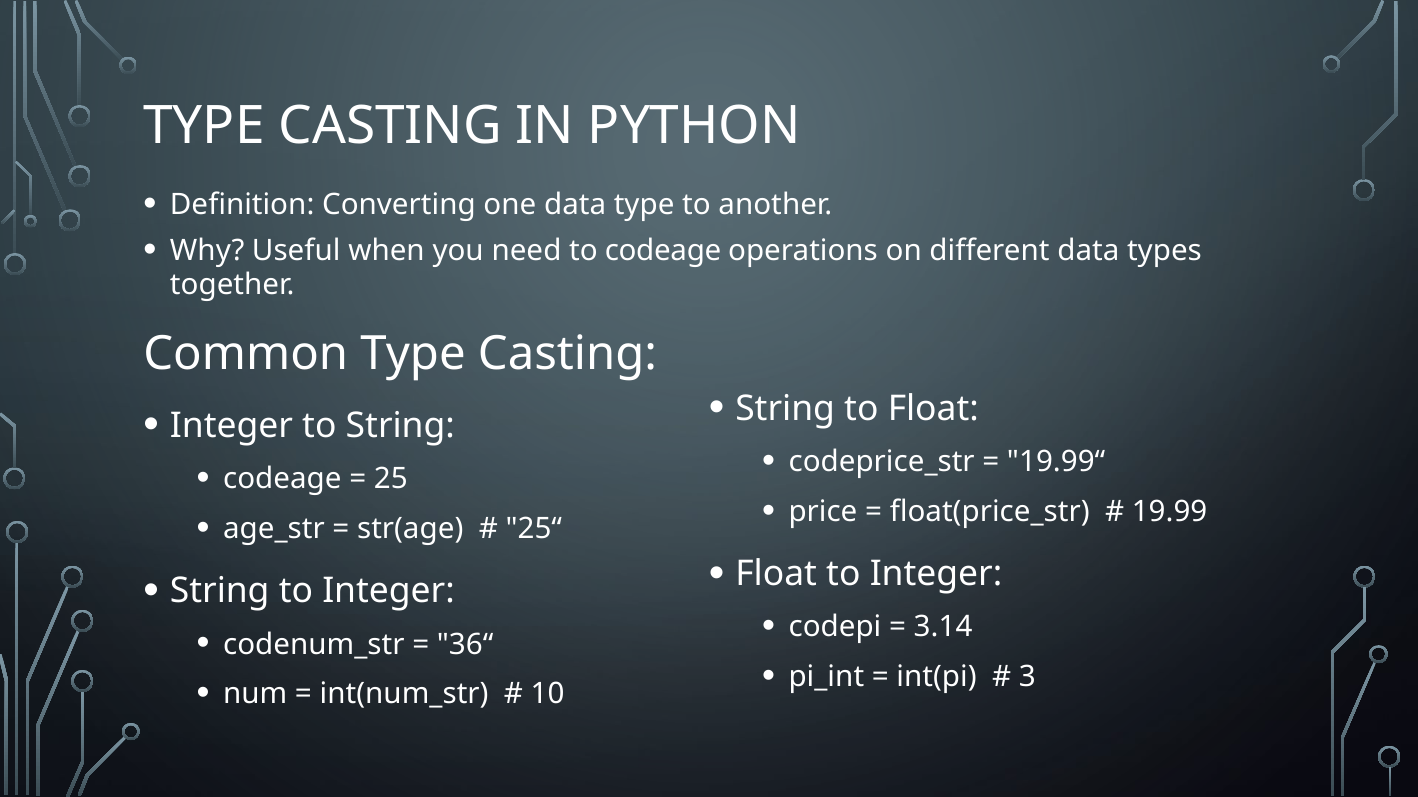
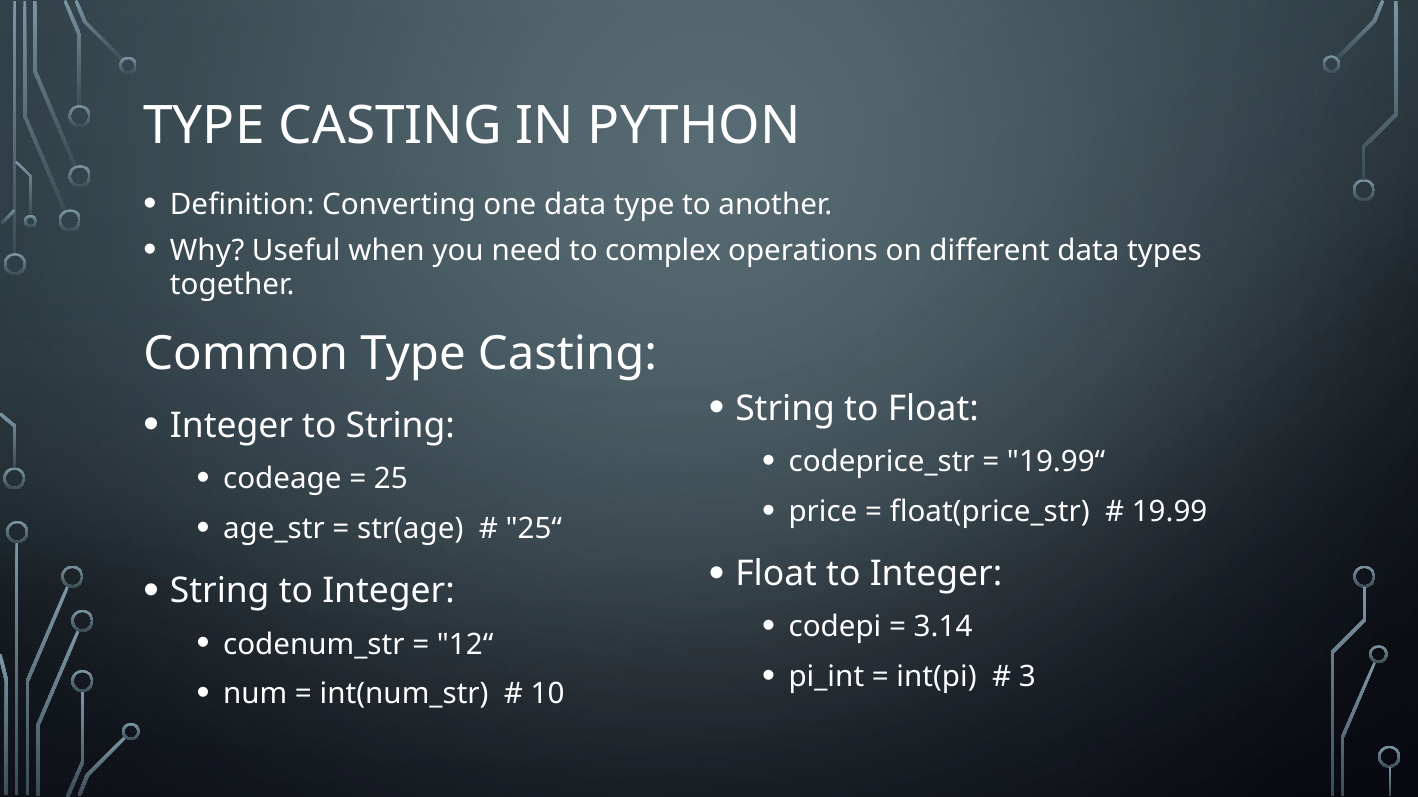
to codeage: codeage -> complex (663, 251)
36“: 36“ -> 12“ (465, 645)
